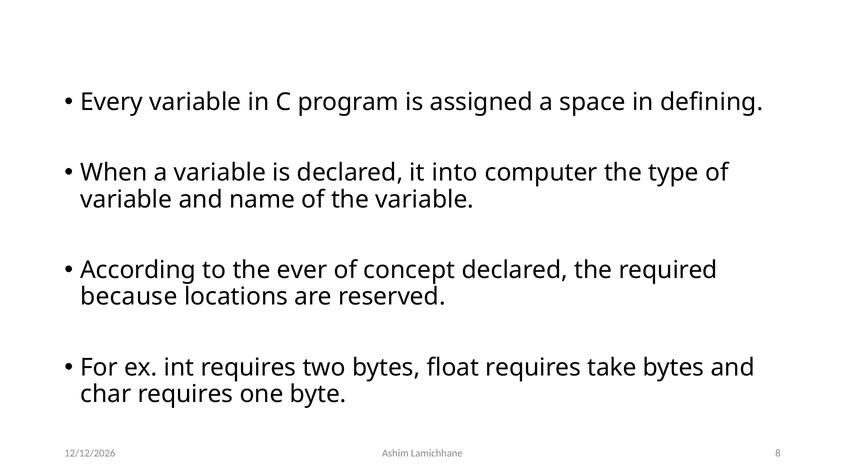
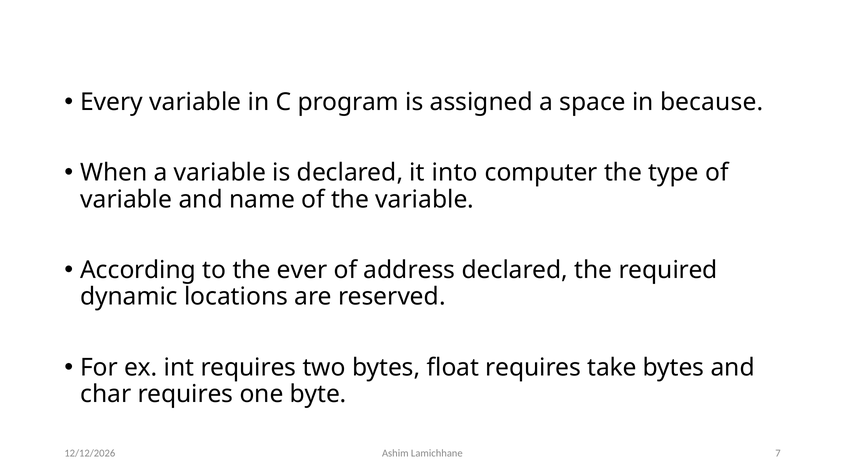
defining: defining -> because (712, 102)
concept: concept -> address (409, 270)
because: because -> dynamic (129, 297)
8: 8 -> 7 (778, 454)
